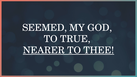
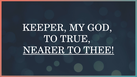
SEEMED: SEEMED -> KEEPER (44, 28)
